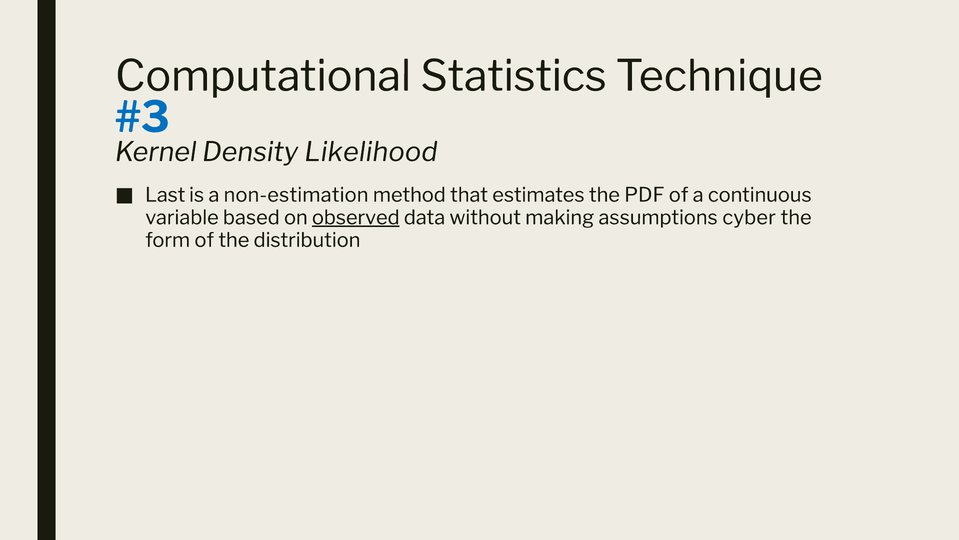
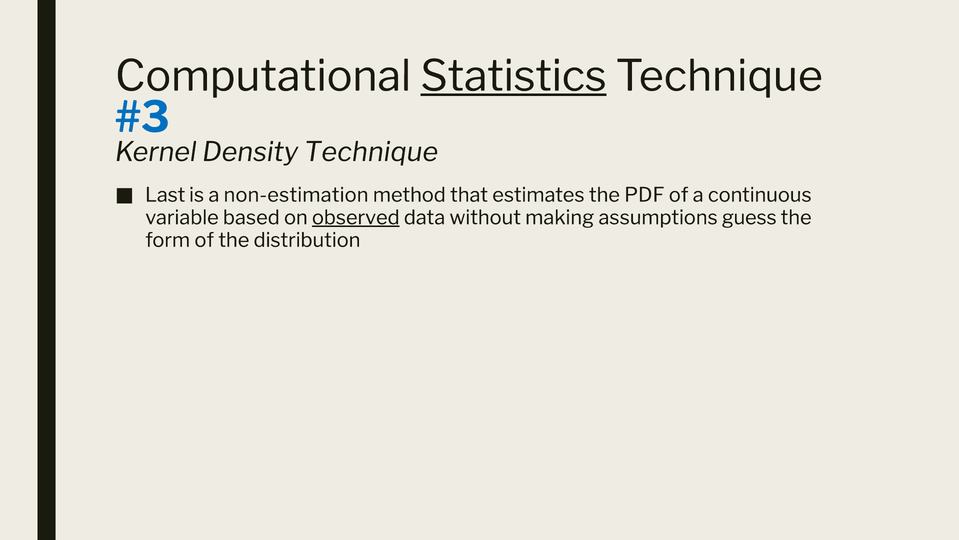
Statistics underline: none -> present (514, 76)
Density Likelihood: Likelihood -> Technique (371, 152)
cyber: cyber -> guess (749, 217)
